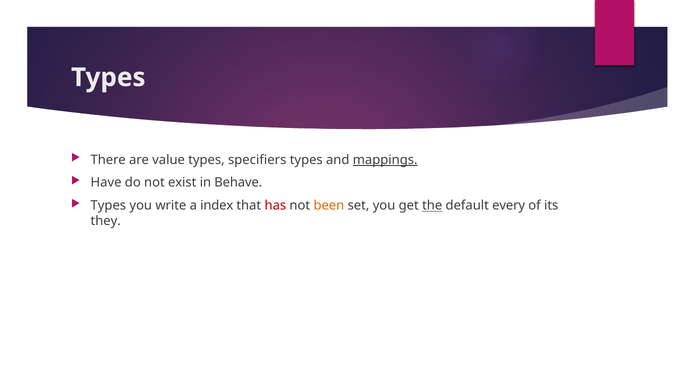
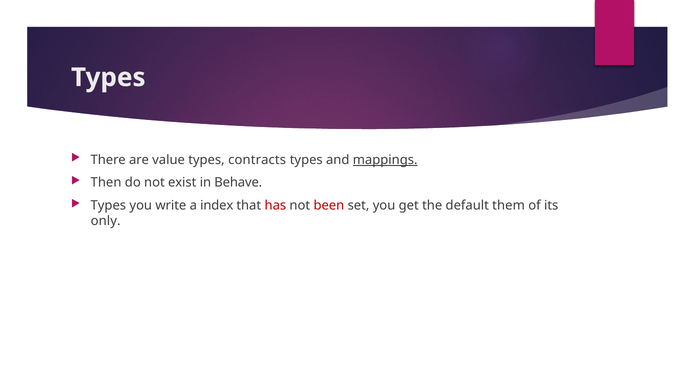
specifiers: specifiers -> contracts (257, 160)
Have: Have -> Then (106, 183)
been colour: orange -> red (329, 206)
the underline: present -> none (432, 206)
every: every -> them (509, 206)
they: they -> only (106, 221)
